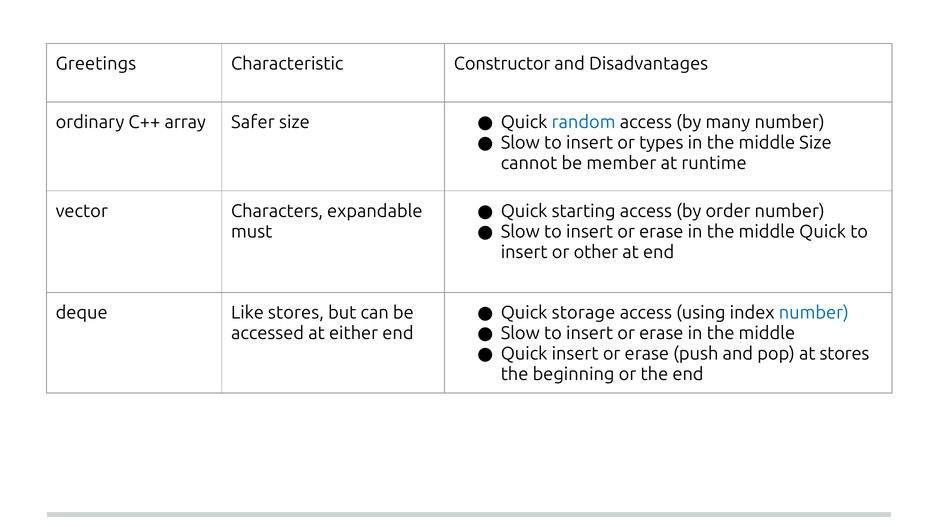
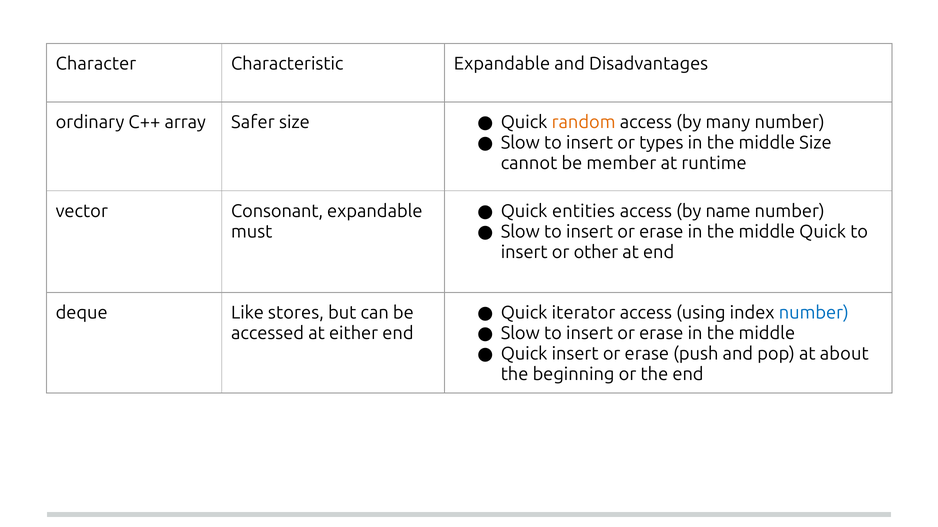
Greetings: Greetings -> Character (96, 64)
Characteristic Constructor: Constructor -> Expandable (502, 64)
random colour: blue -> orange (584, 122)
Characters: Characters -> Consonant (277, 211)
starting: starting -> entities (583, 211)
order: order -> name (728, 211)
storage: storage -> iterator (584, 313)
at stores: stores -> about (844, 354)
